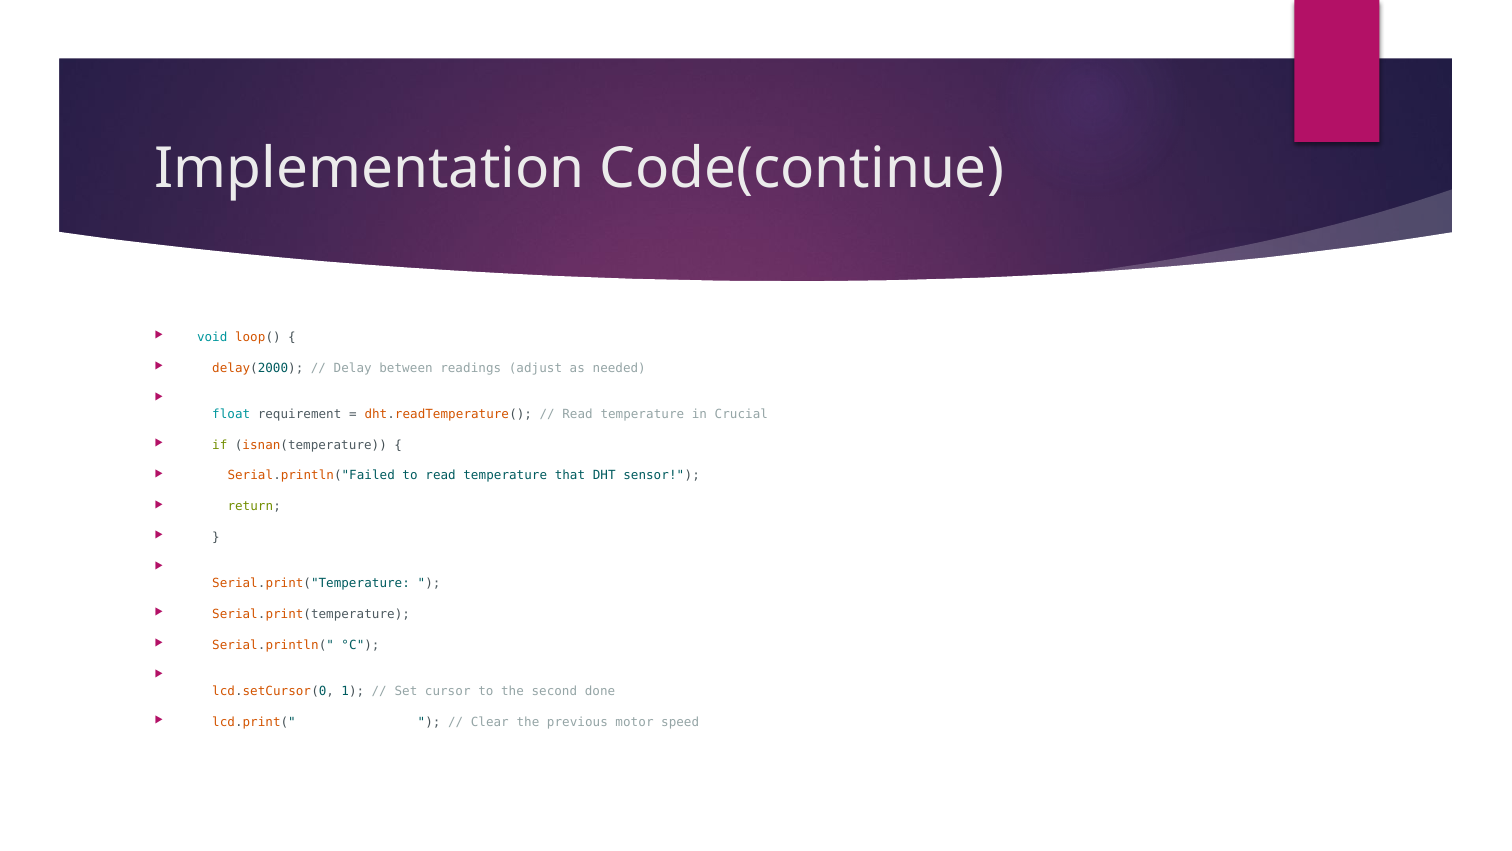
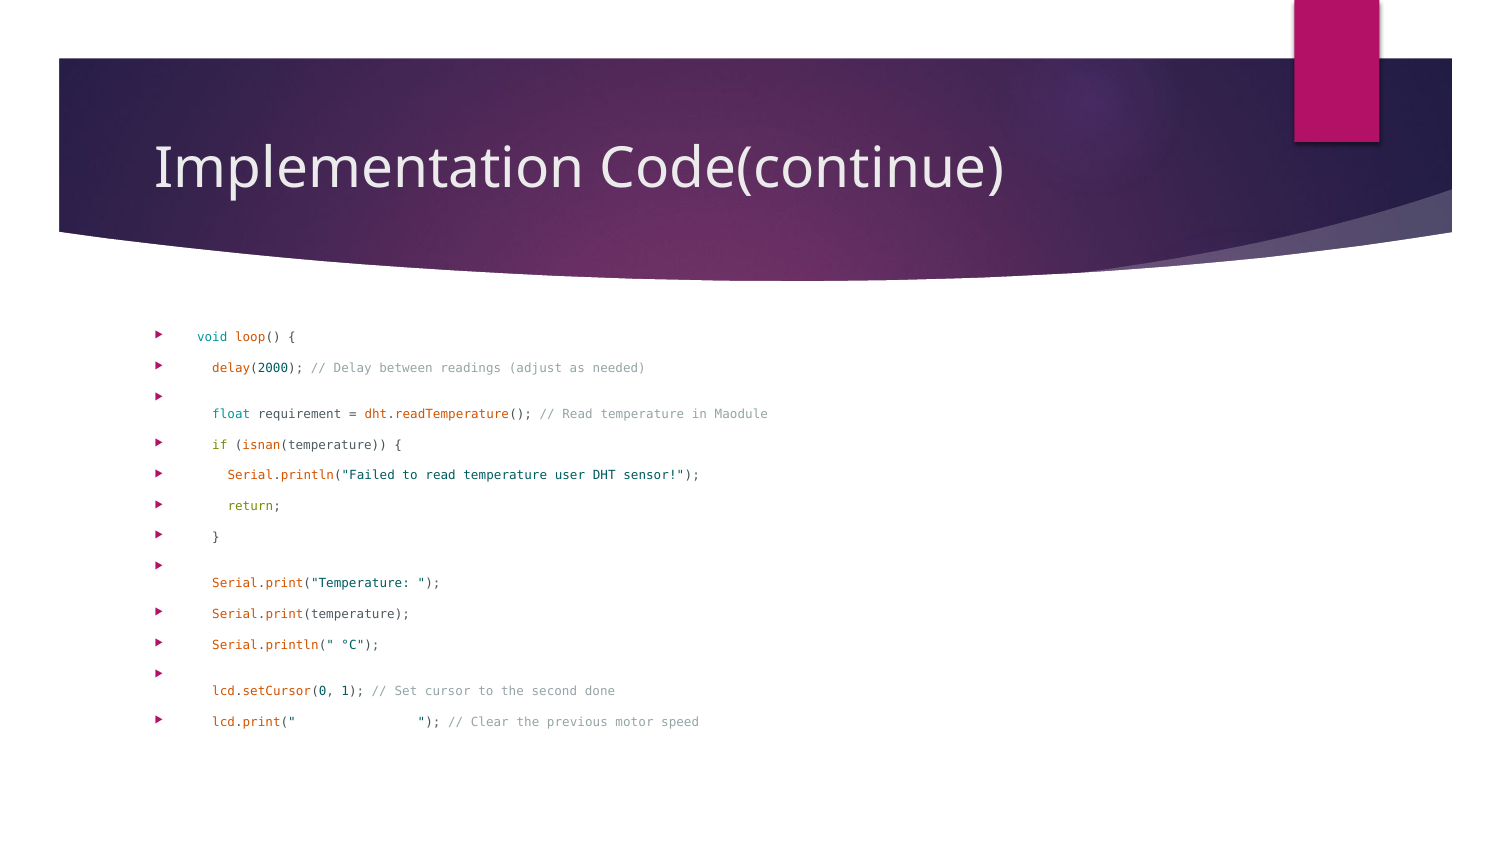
Crucial: Crucial -> Maodule (741, 414)
that: that -> user (570, 475)
